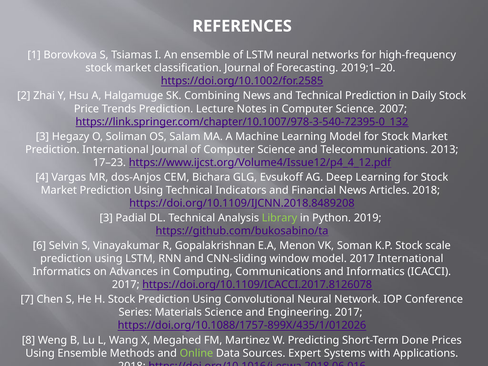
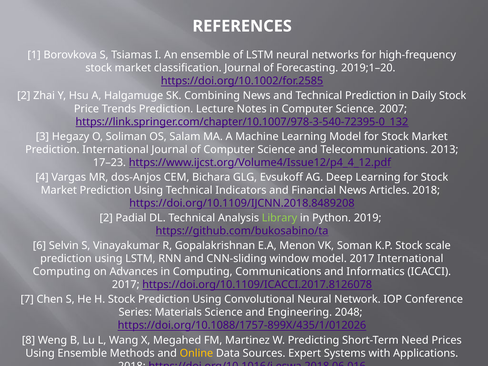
3: 3 -> 2 (106, 218)
Informatics: Informatics -> Computing (62, 272)
Engineering 2017: 2017 -> 2048 (349, 312)
Done: Done -> Need (415, 340)
Online colour: light green -> yellow (196, 353)
